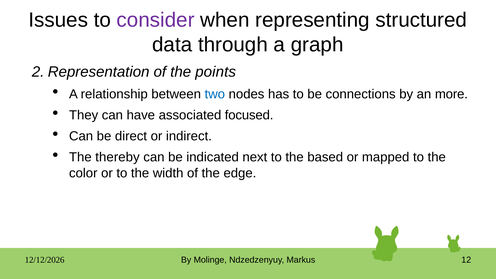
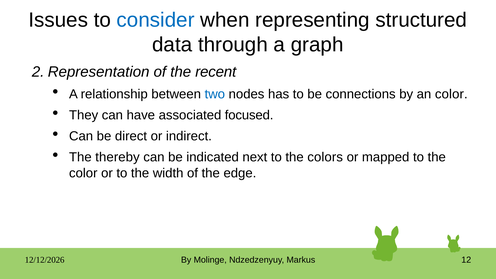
consider colour: purple -> blue (156, 20)
points: points -> recent (216, 72)
an more: more -> color (451, 94)
based: based -> colors (325, 157)
